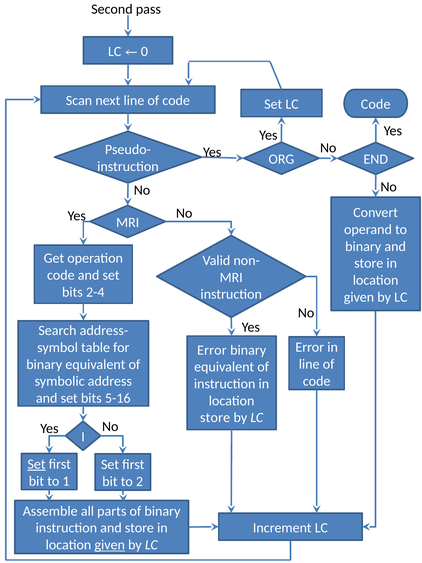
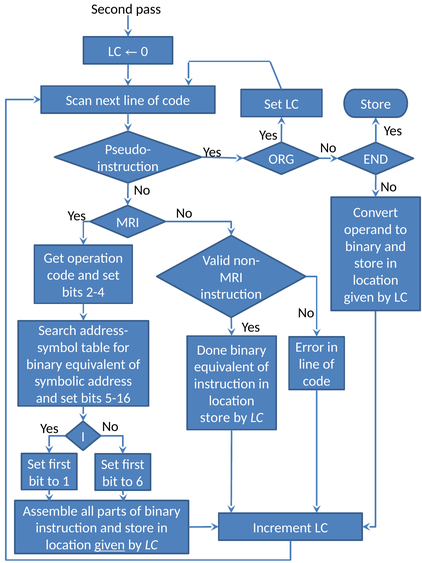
Code: Code -> Store (376, 104)
Error: Error -> Done (212, 350)
Set underline: present -> none (37, 464)
2: 2 -> 6 (140, 481)
